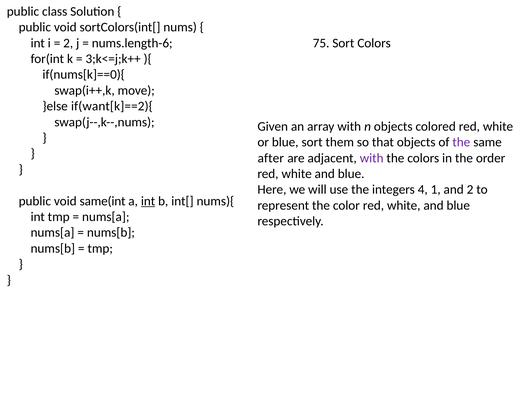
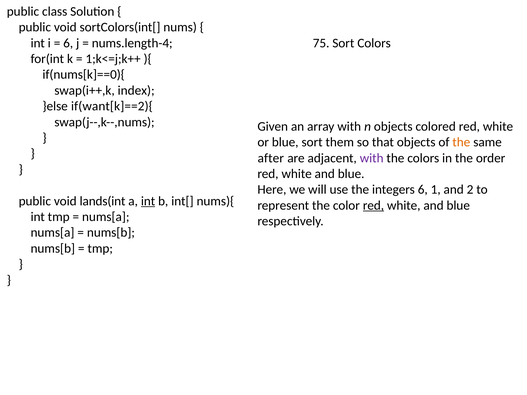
2: 2 -> 6 (68, 43)
nums.length-6: nums.length-6 -> nums.length-4 (132, 43)
3;k<=j;k++: 3;k<=j;k++ -> 1;k<=j;k++ (113, 59)
move: move -> index (136, 90)
the colour: purple -> orange (461, 142)
integers 4: 4 -> 6 (423, 190)
same(int: same(int -> lands(int (103, 201)
red underline: none -> present (373, 206)
